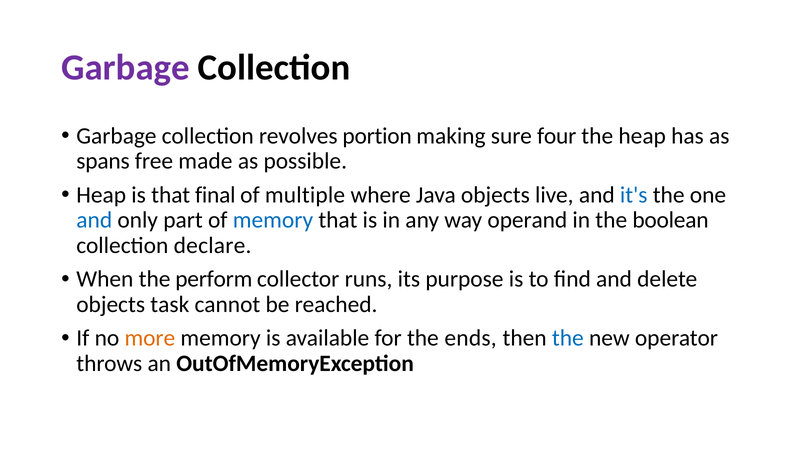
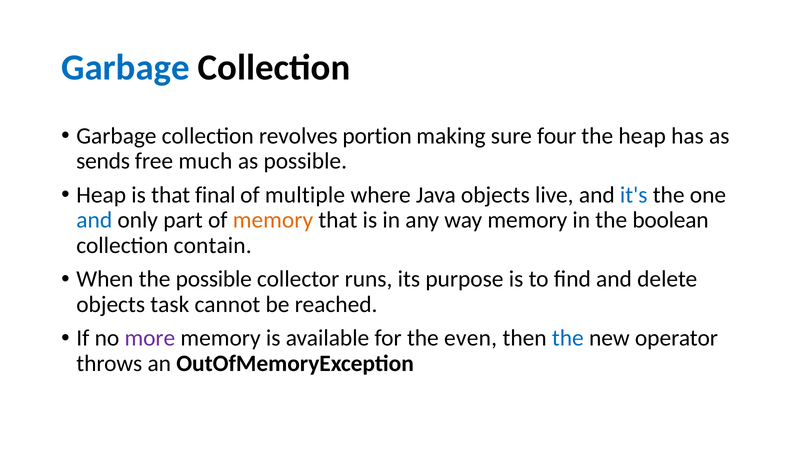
Garbage colour: purple -> blue (125, 68)
spans: spans -> sends (103, 161)
made: made -> much (205, 161)
memory colour: blue -> orange (273, 220)
way operand: operand -> memory (527, 220)
declare: declare -> contain (213, 246)
the perform: perform -> possible (214, 279)
more colour: orange -> purple (150, 338)
ends: ends -> even (471, 338)
